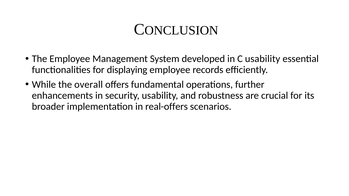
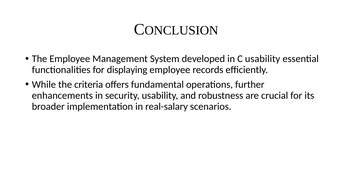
overall: overall -> criteria (89, 85)
real-offers: real-offers -> real-salary (167, 107)
